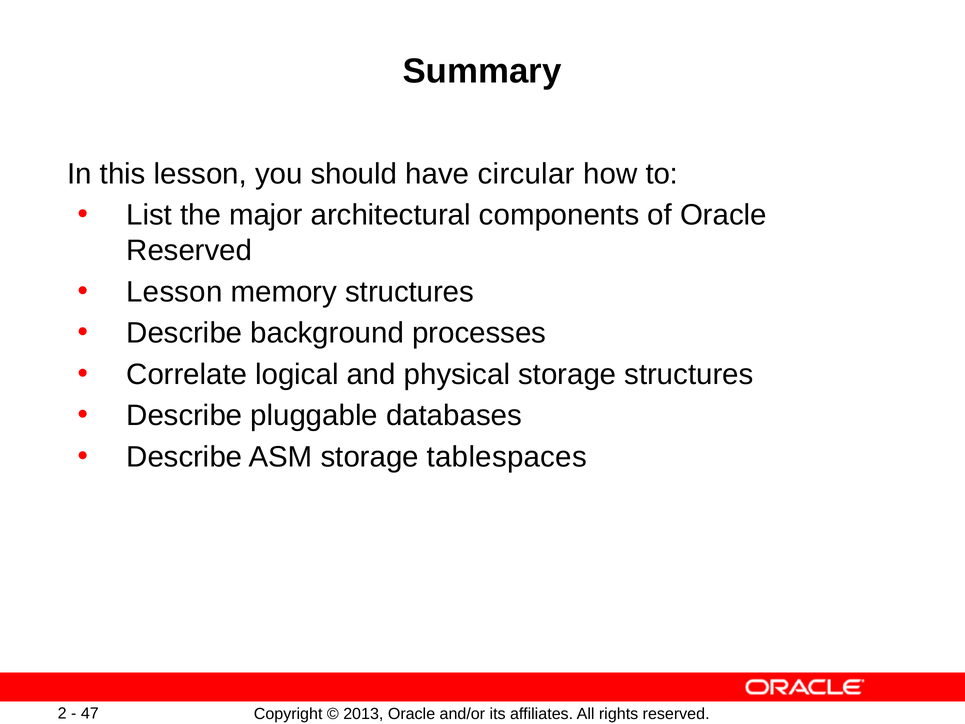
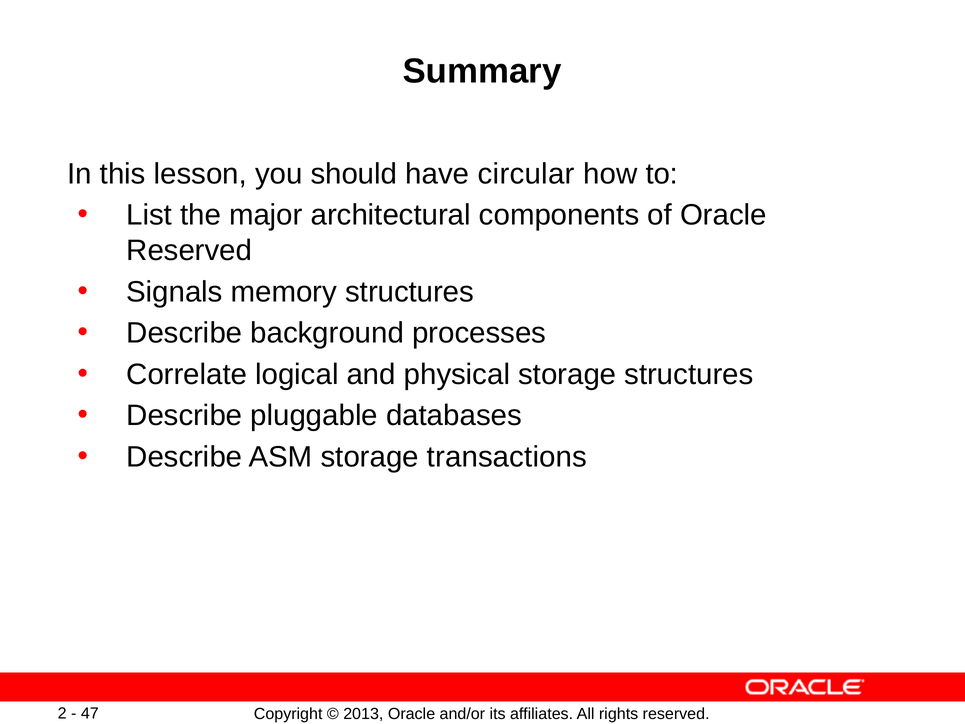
Lesson: Lesson -> Signals (175, 292)
tablespaces: tablespaces -> transactions (507, 457)
